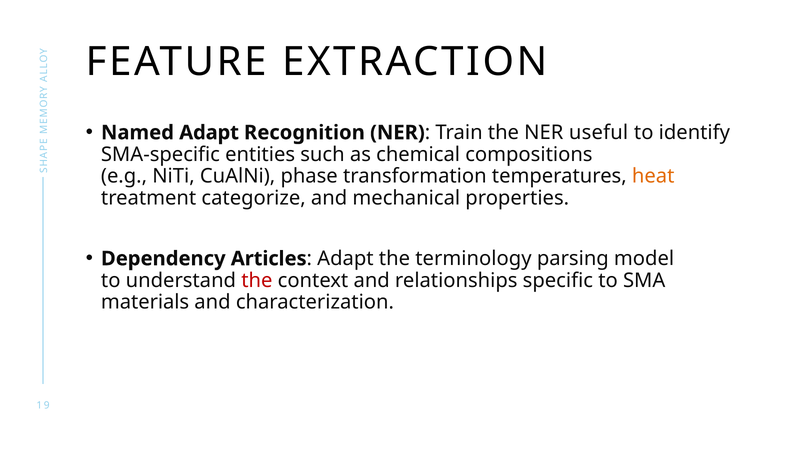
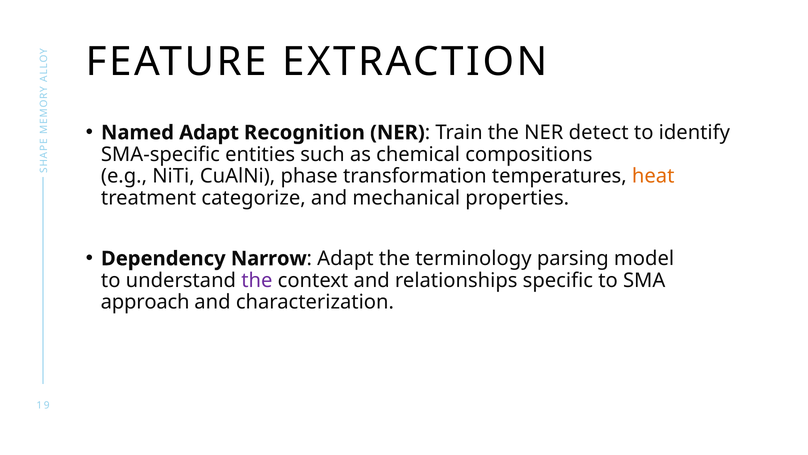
useful: useful -> detect (599, 132)
Articles: Articles -> Narrow (269, 258)
the colour: red -> purple (257, 280)
materials: materials -> approach (145, 302)
